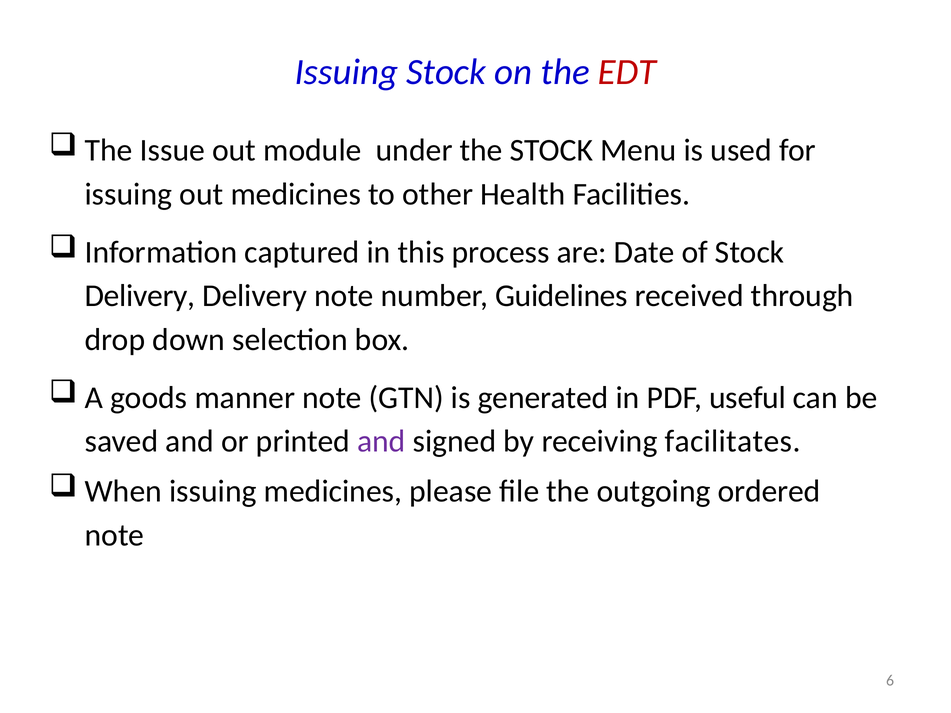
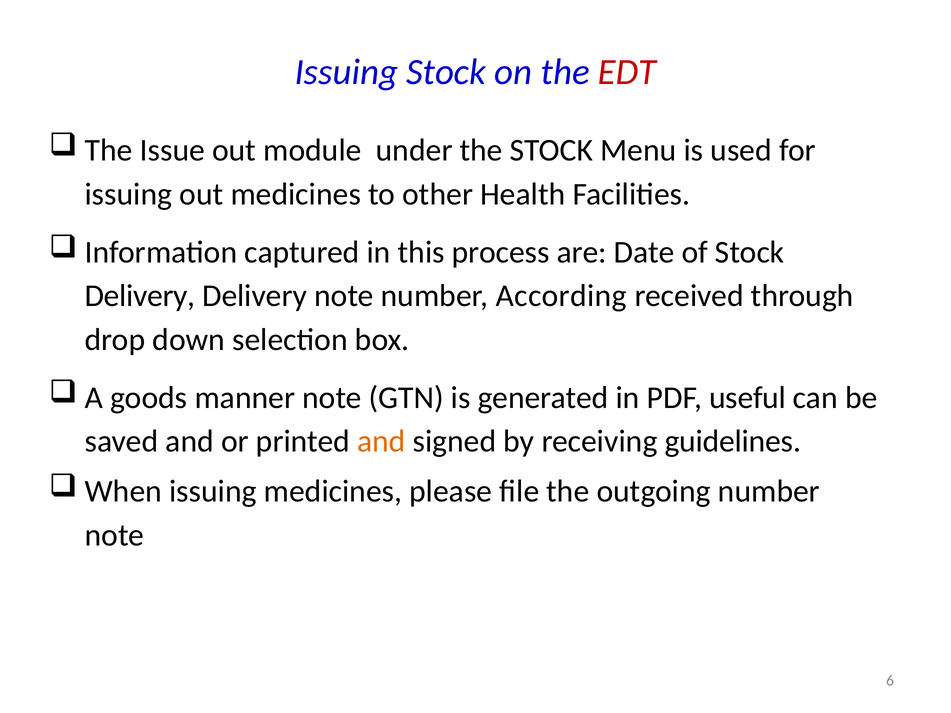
Guidelines: Guidelines -> According (561, 296)
and colour: purple -> orange (381, 441)
facilitates: facilitates -> guidelines (733, 441)
outgoing ordered: ordered -> number (769, 492)
